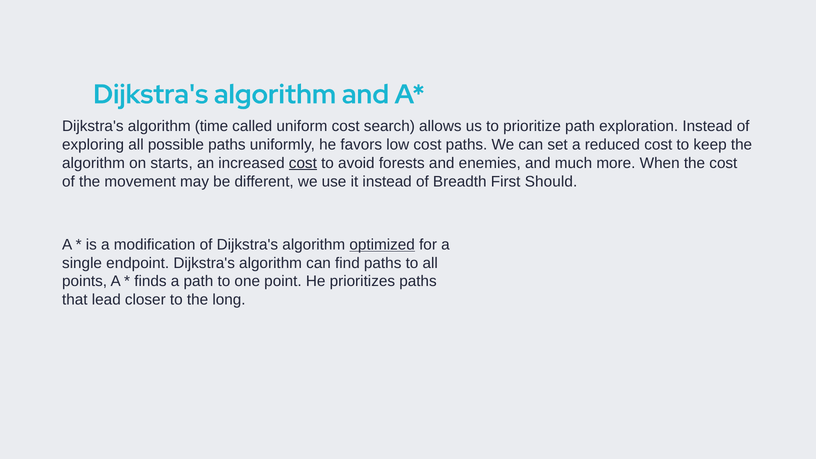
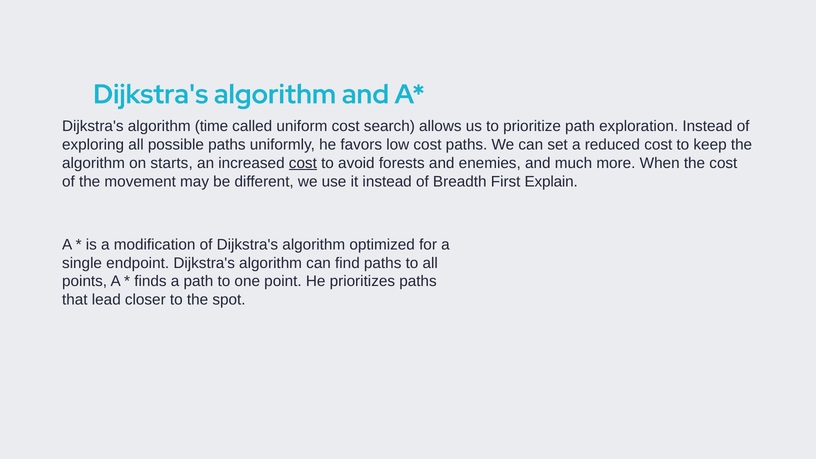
Should: Should -> Explain (551, 181)
optimized underline: present -> none (382, 245)
long: long -> spot (229, 300)
